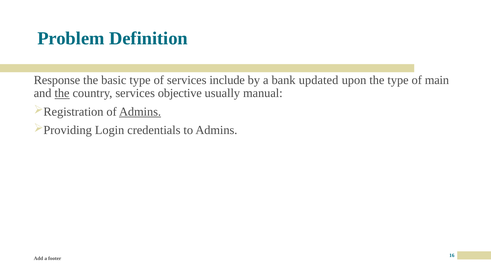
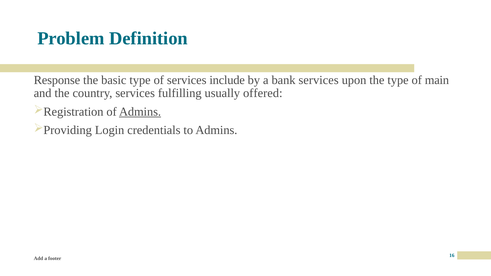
bank updated: updated -> services (319, 80)
the underline: present -> none (62, 93)
objective: objective -> fulfilling (180, 93)
manual: manual -> offered (263, 93)
